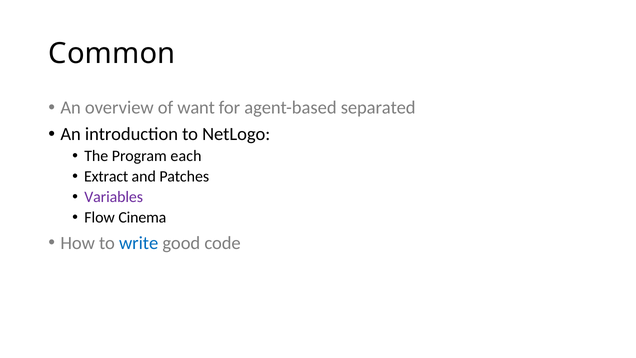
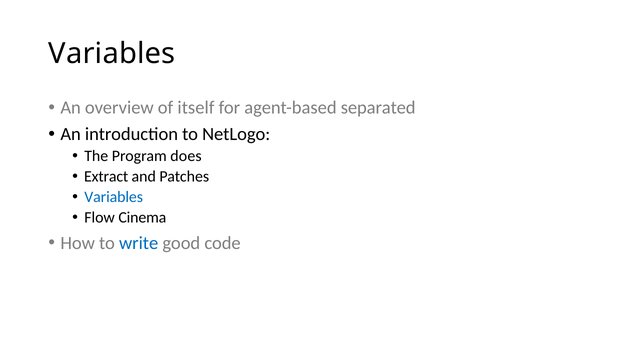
Common: Common -> Variables (112, 53)
want: want -> itself (196, 108)
each: each -> does (186, 156)
Variables colour: purple -> blue (114, 197)
